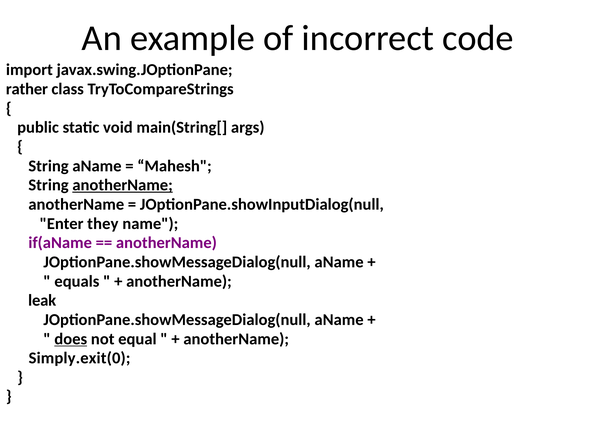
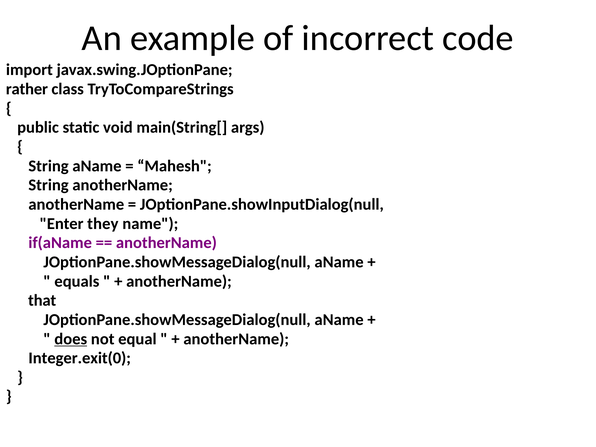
anotherName underline: present -> none (123, 185)
leak: leak -> that (42, 300)
Simply.exit(0: Simply.exit(0 -> Integer.exit(0 (80, 358)
